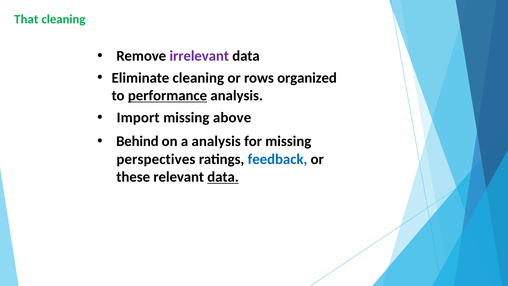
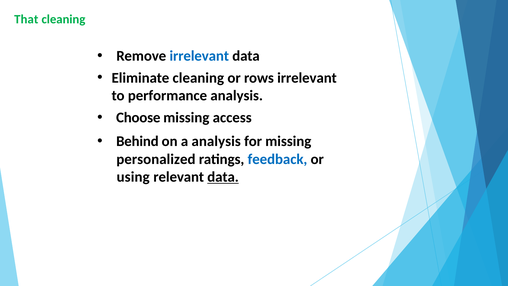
irrelevant colour: purple -> blue (199, 56)
rows organized: organized -> irrelevant (307, 78)
performance underline: present -> none (167, 96)
Import: Import -> Choose (138, 117)
above: above -> access (232, 117)
perspectives: perspectives -> personalized (156, 159)
these: these -> using (133, 177)
